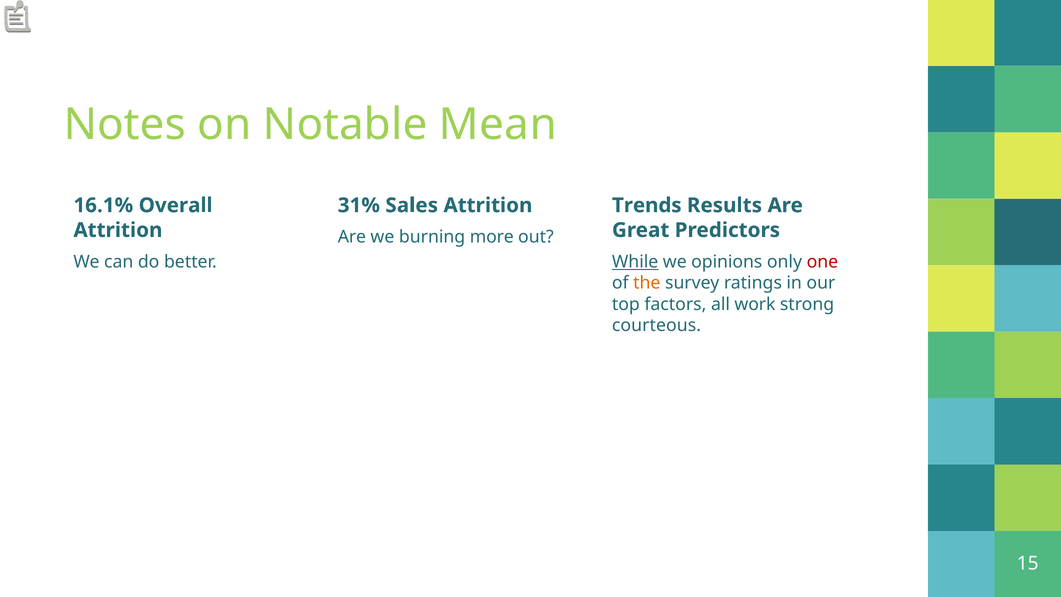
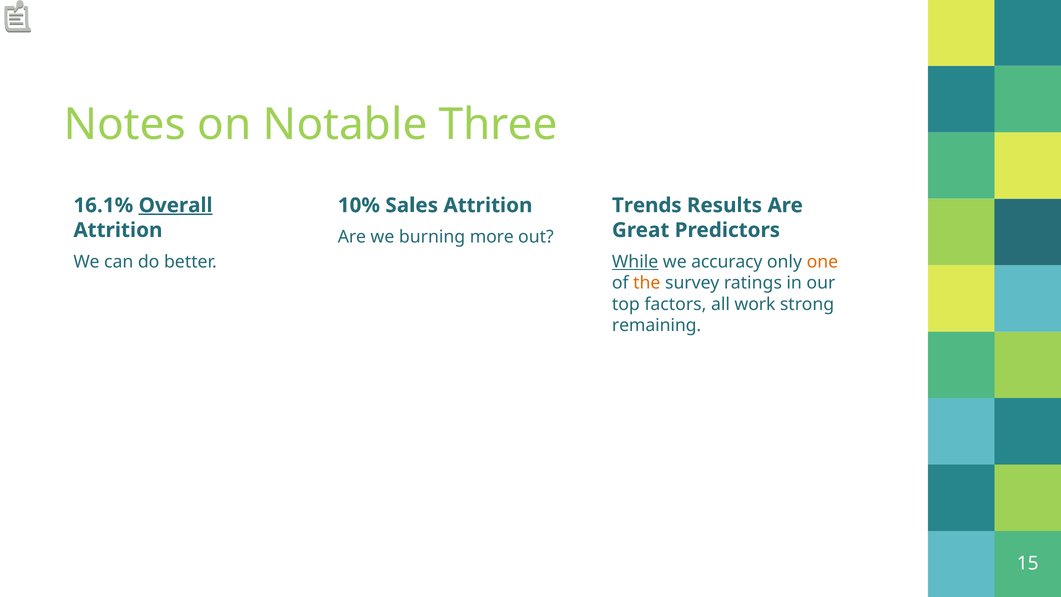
Mean: Mean -> Three (498, 125)
Overall underline: none -> present (176, 205)
31%: 31% -> 10% (359, 205)
opinions: opinions -> accuracy (727, 262)
one colour: red -> orange (822, 262)
courteous: courteous -> remaining (657, 325)
